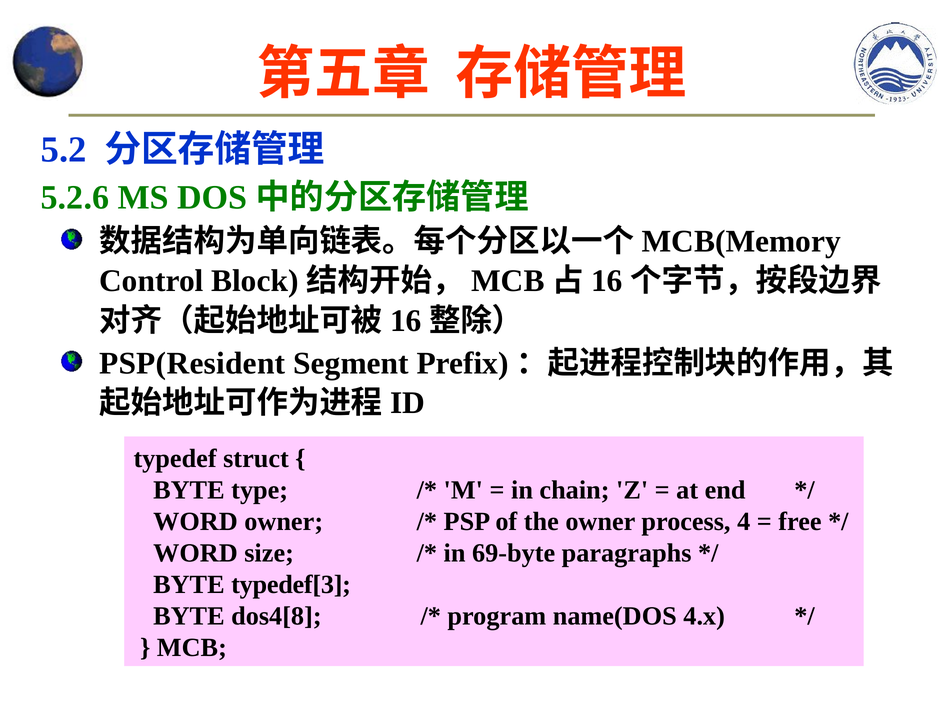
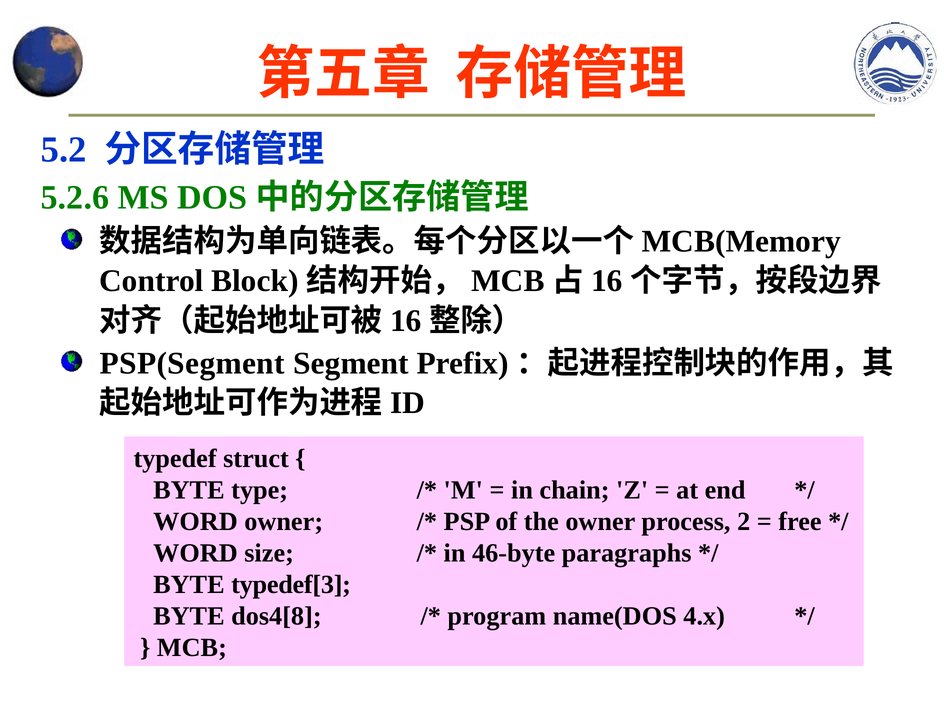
PSP(Resident: PSP(Resident -> PSP(Segment (192, 363)
4: 4 -> 2 (744, 522)
69-byte: 69-byte -> 46-byte (514, 553)
